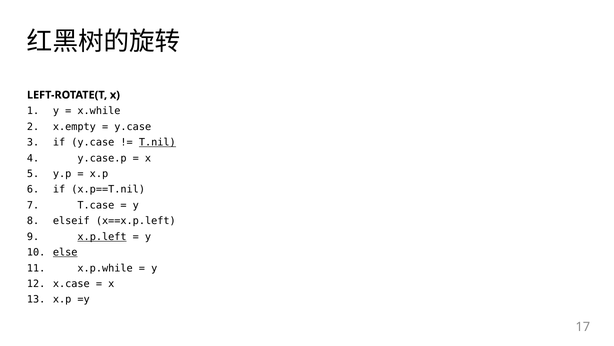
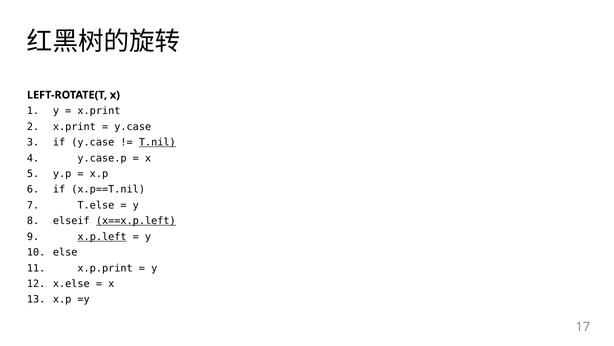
x.while: x.while -> x.print (99, 111)
x.empty: x.empty -> x.print (74, 127)
T.case: T.case -> T.else (96, 205)
x==x.p.left underline: none -> present (136, 221)
else underline: present -> none (65, 252)
x.p.while: x.p.while -> x.p.print (105, 268)
x.case: x.case -> x.else (71, 283)
